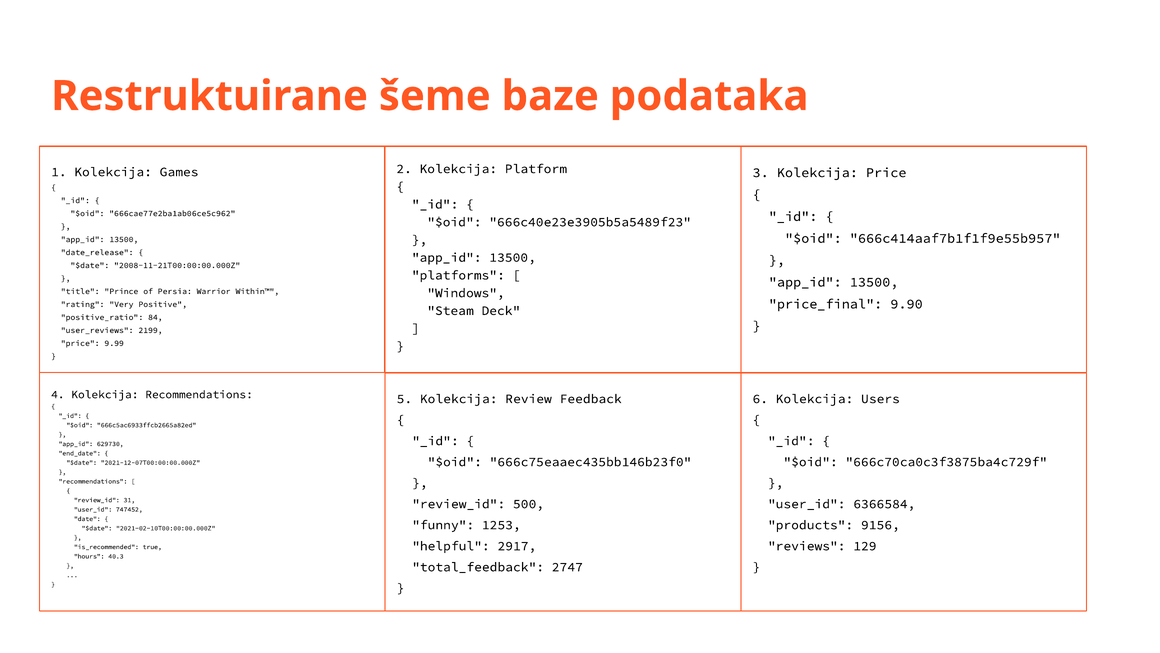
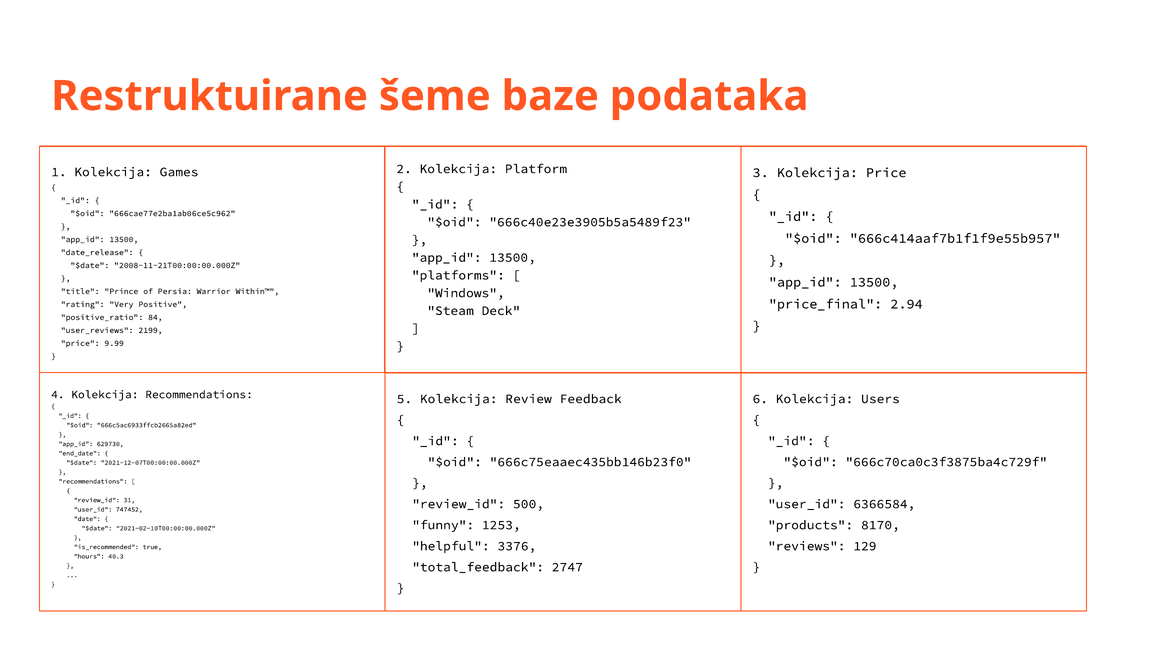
9.90: 9.90 -> 2.94 (907, 304)
9156: 9156 -> 8170 (880, 525)
2917: 2917 -> 3376 (517, 546)
